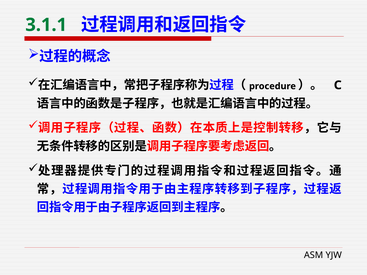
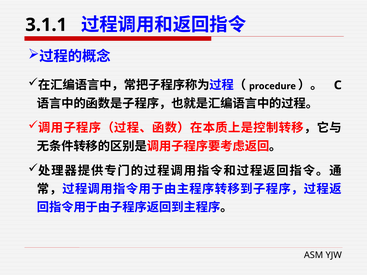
3.1.1 colour: green -> black (46, 25)
